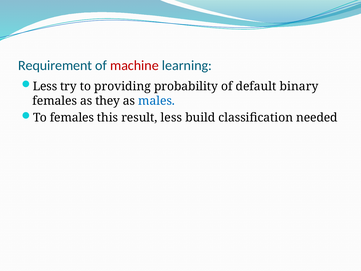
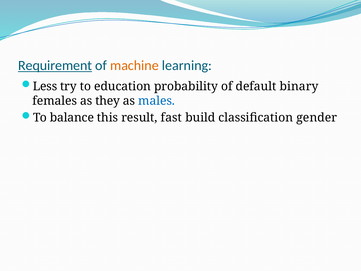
Requirement underline: none -> present (55, 65)
machine colour: red -> orange (134, 65)
providing: providing -> education (123, 86)
To females: females -> balance (72, 118)
result less: less -> fast (171, 118)
needed: needed -> gender (317, 118)
